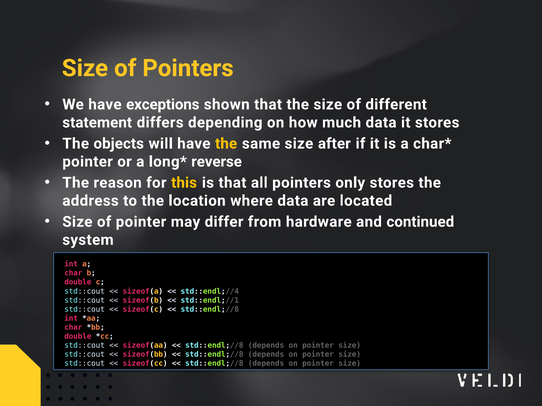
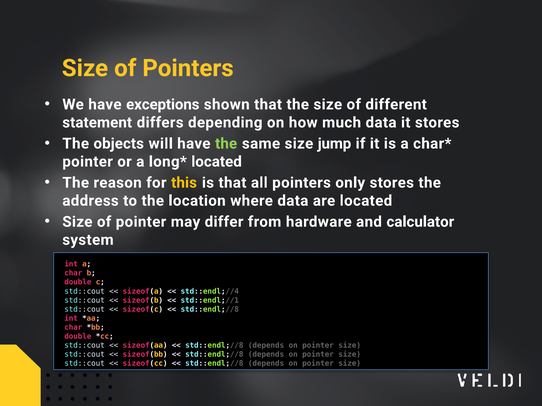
the colour: yellow -> light green (226, 144)
after: after -> jump (334, 144)
reverse: reverse -> located (217, 162)
continued: continued -> calculator (420, 222)
